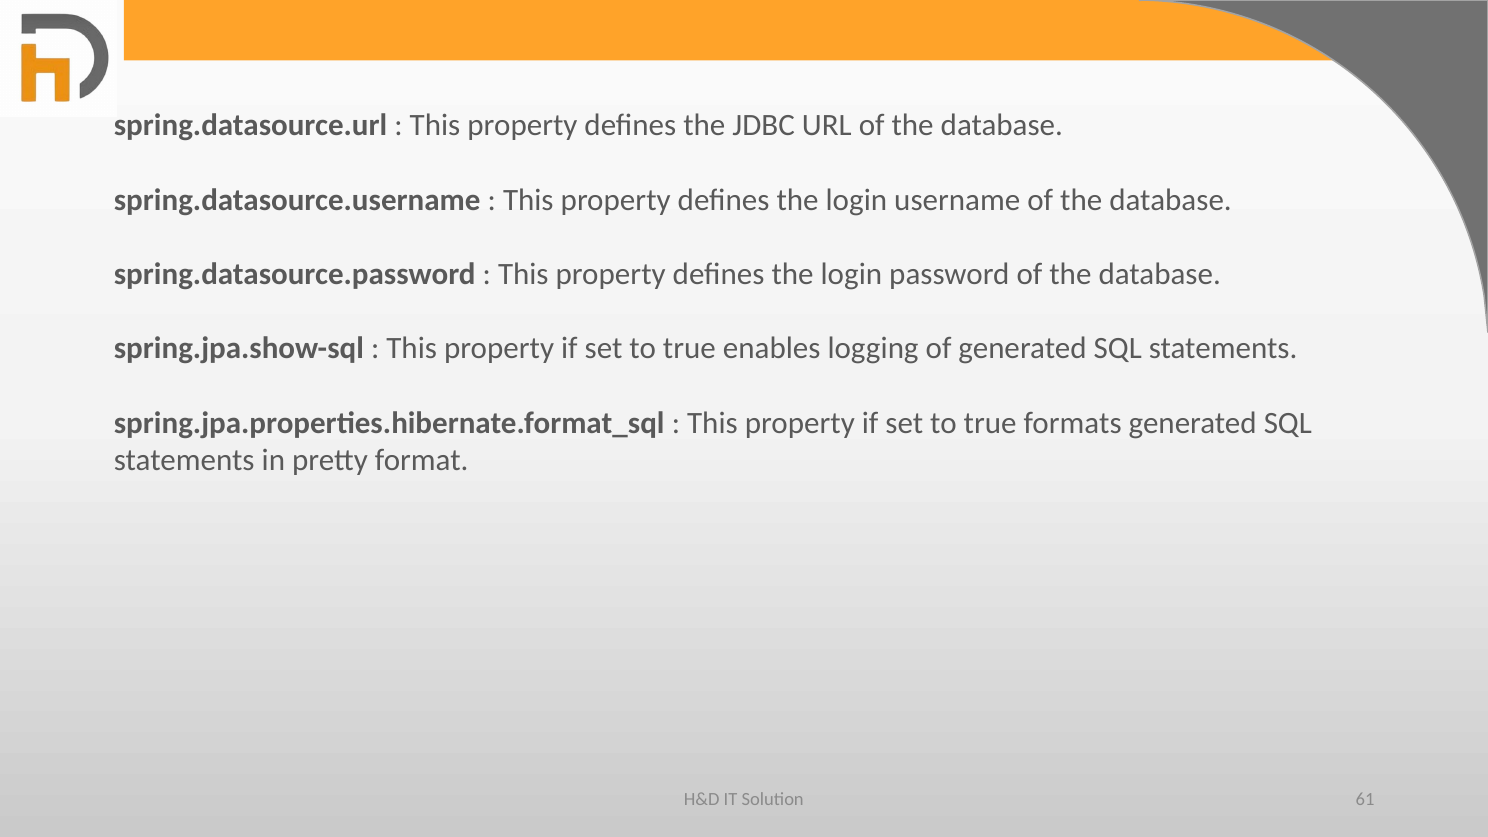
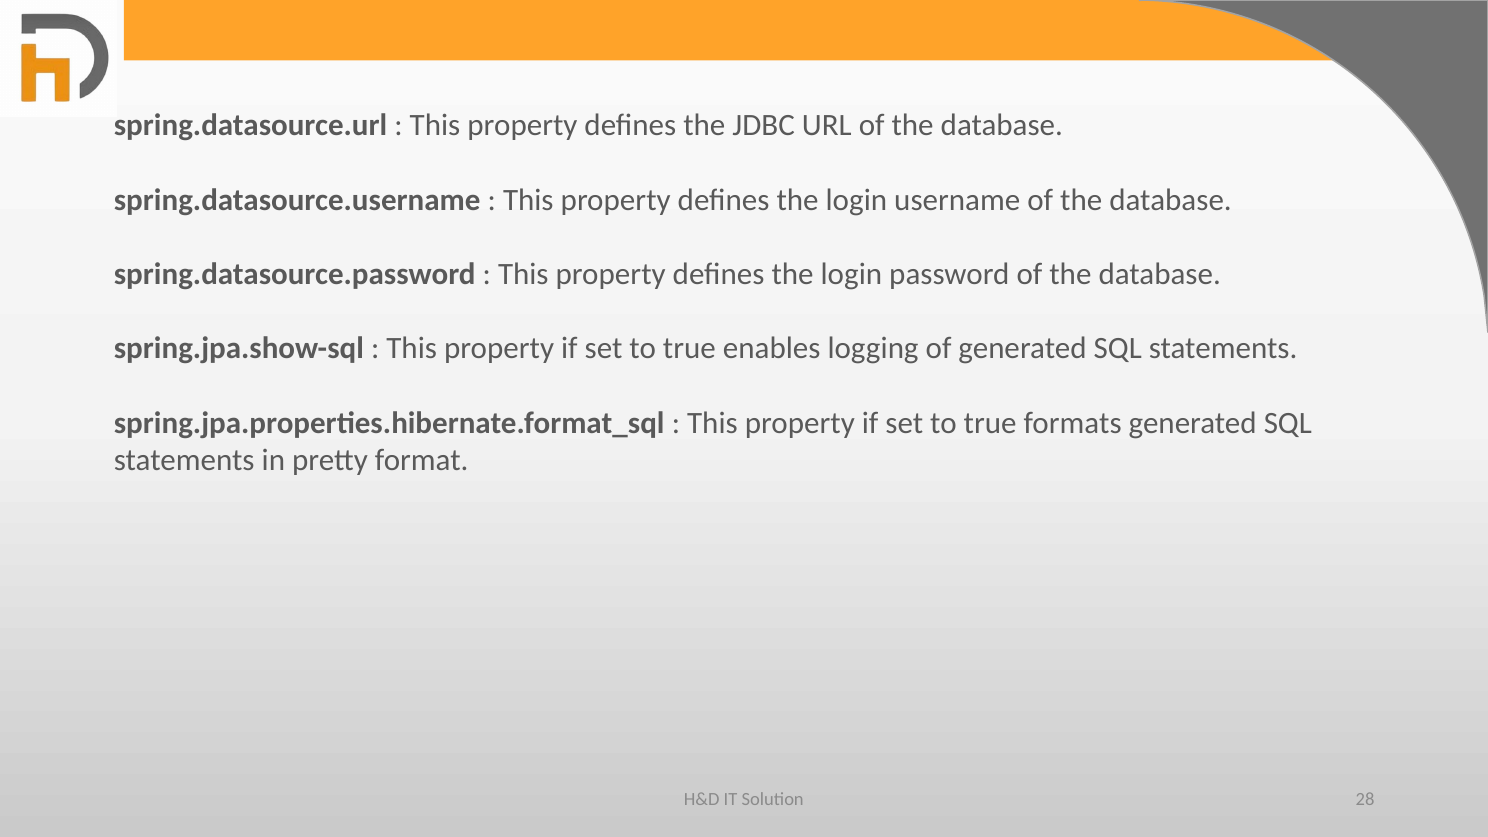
61: 61 -> 28 (1365, 799)
